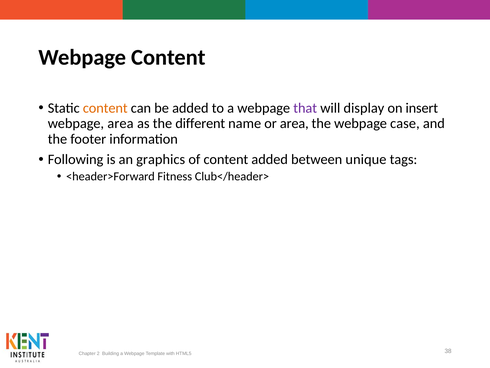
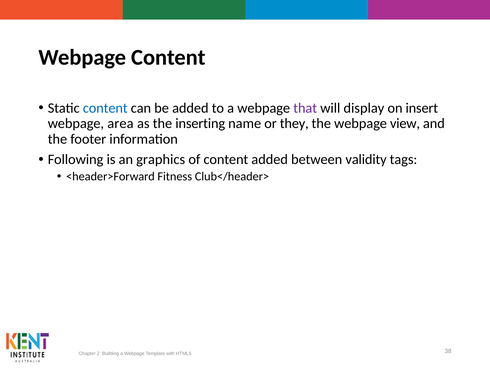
content colour: orange -> blue (105, 108)
different: different -> inserting (200, 123)
or area: area -> they (294, 123)
case: case -> view (405, 123)
unique: unique -> validity (366, 159)
